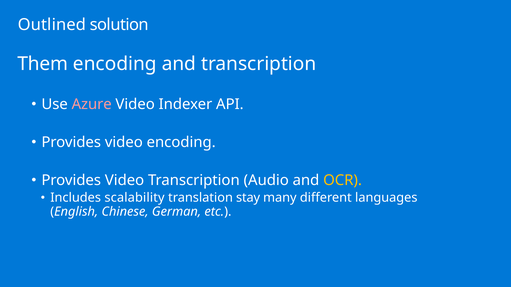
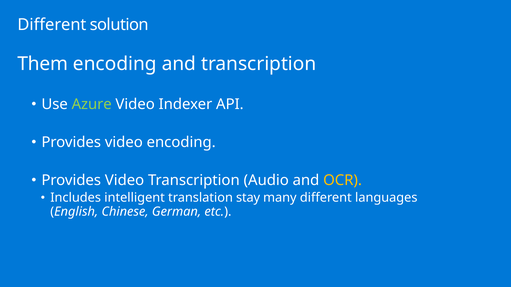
Outlined: Outlined -> Different (52, 25)
Azure colour: pink -> light green (92, 104)
scalability: scalability -> intelligent (135, 198)
